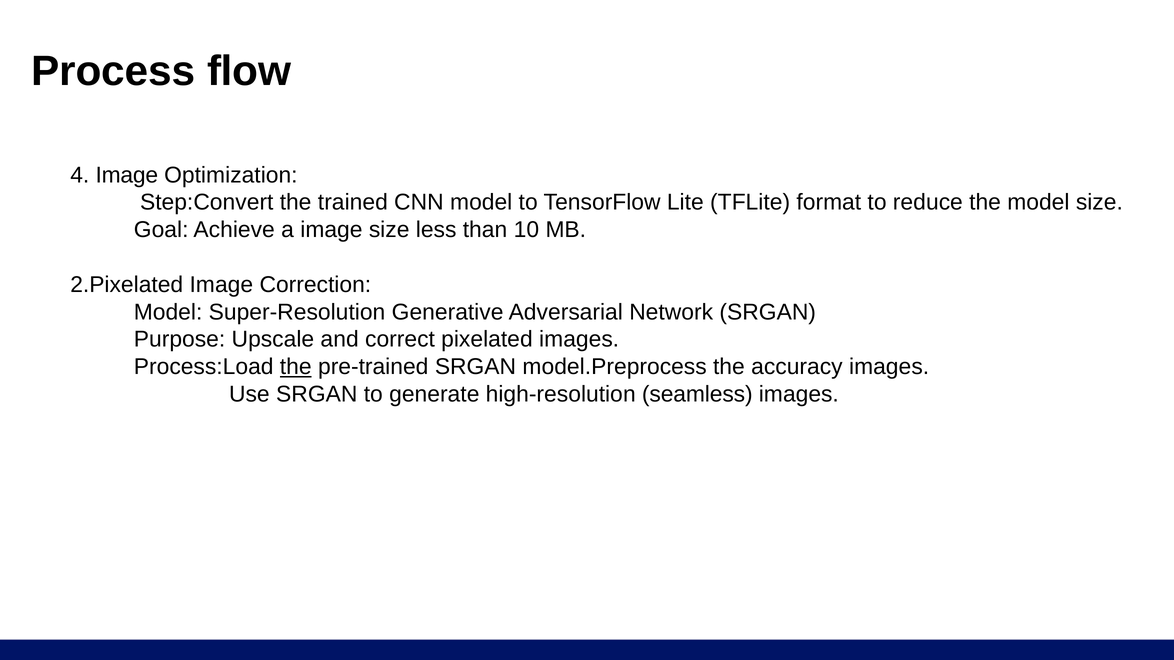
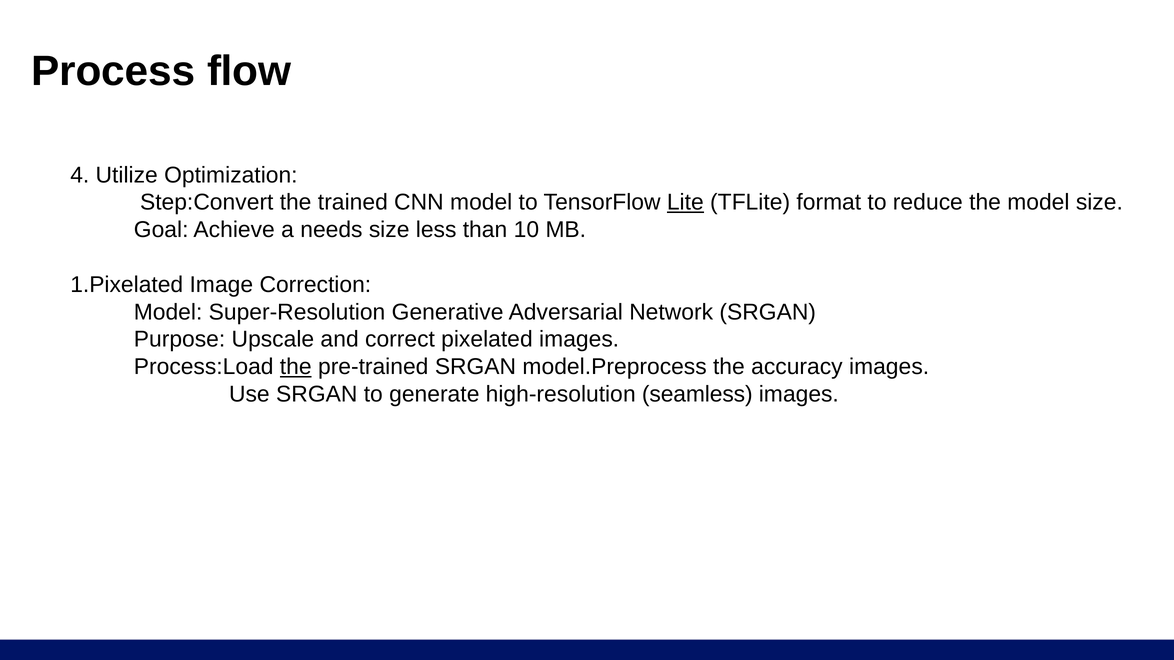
4 Image: Image -> Utilize (127, 175)
Lite underline: none -> present (685, 203)
a image: image -> needs (331, 230)
2.Pixelated: 2.Pixelated -> 1.Pixelated (127, 285)
